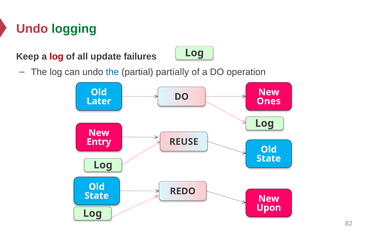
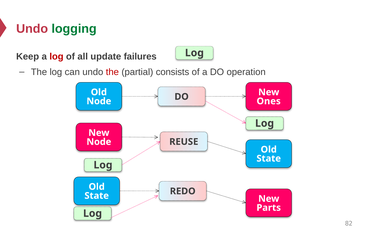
the colour: blue -> red (112, 72)
partially: partially -> consists (173, 72)
Later: Later -> Node (99, 101)
Entry: Entry -> Node (99, 142)
Upon: Upon -> Parts (269, 208)
